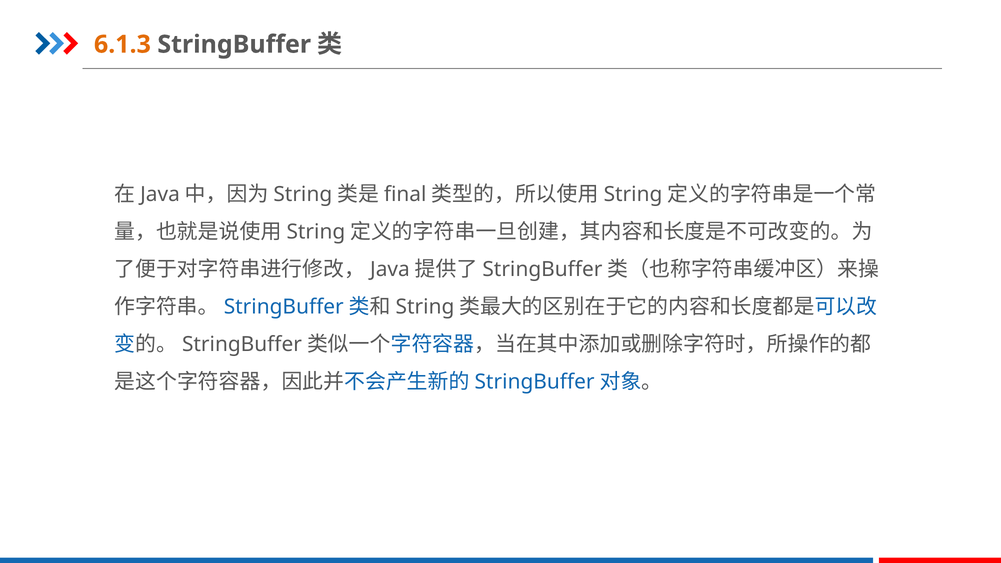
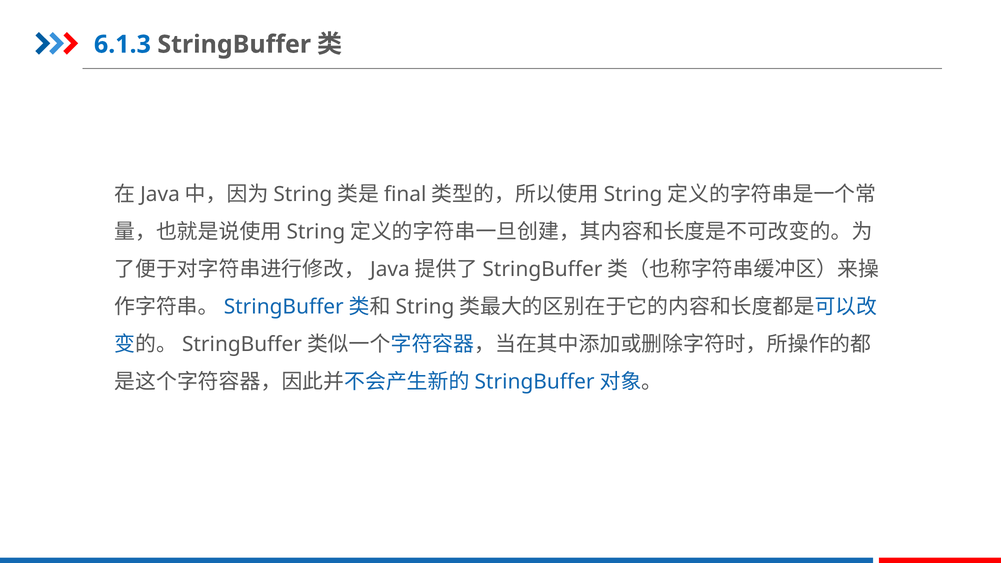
6.1.3 colour: orange -> blue (122, 44)
